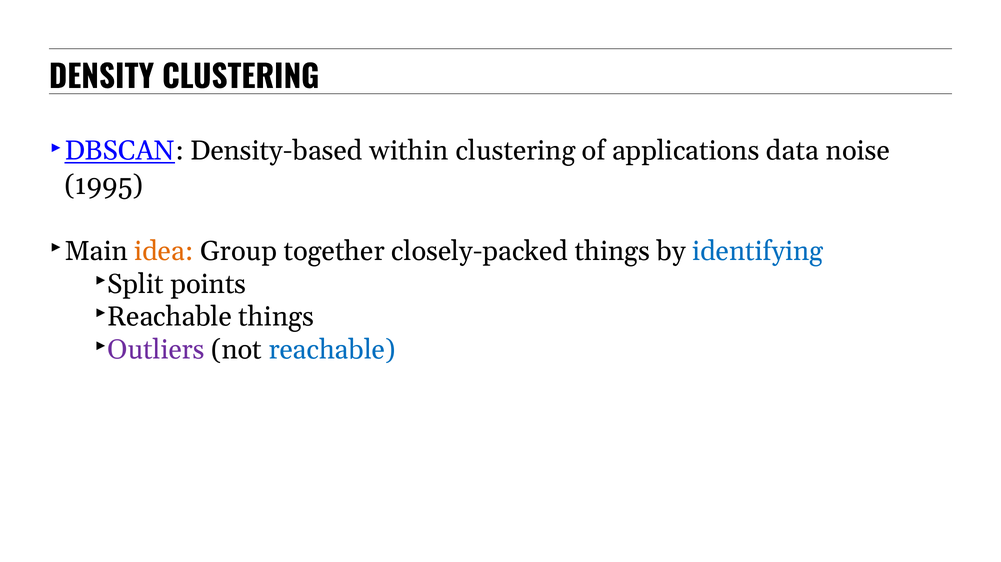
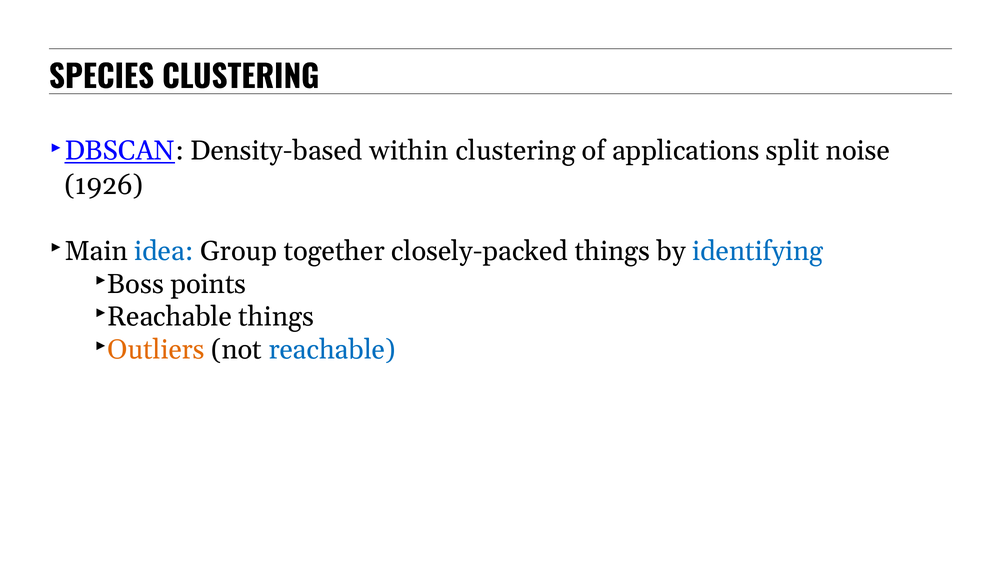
DENSITY: DENSITY -> SPECIES (101, 78)
data: data -> split (793, 151)
1995: 1995 -> 1926 (104, 185)
idea colour: orange -> blue (164, 251)
Split: Split -> Boss (136, 284)
Outliers colour: purple -> orange (156, 350)
